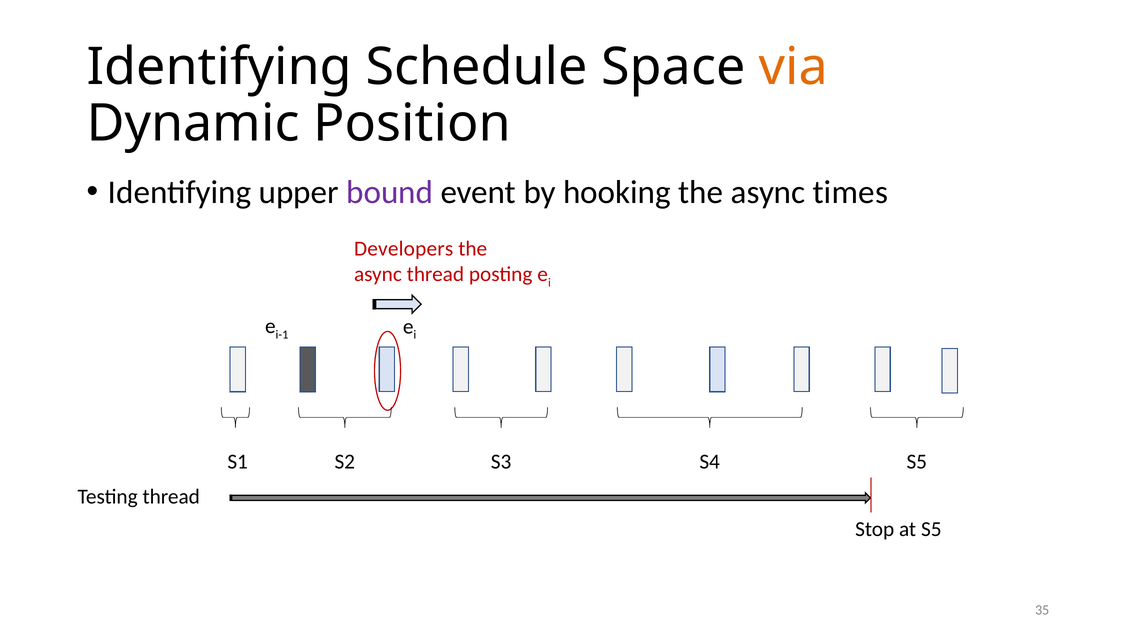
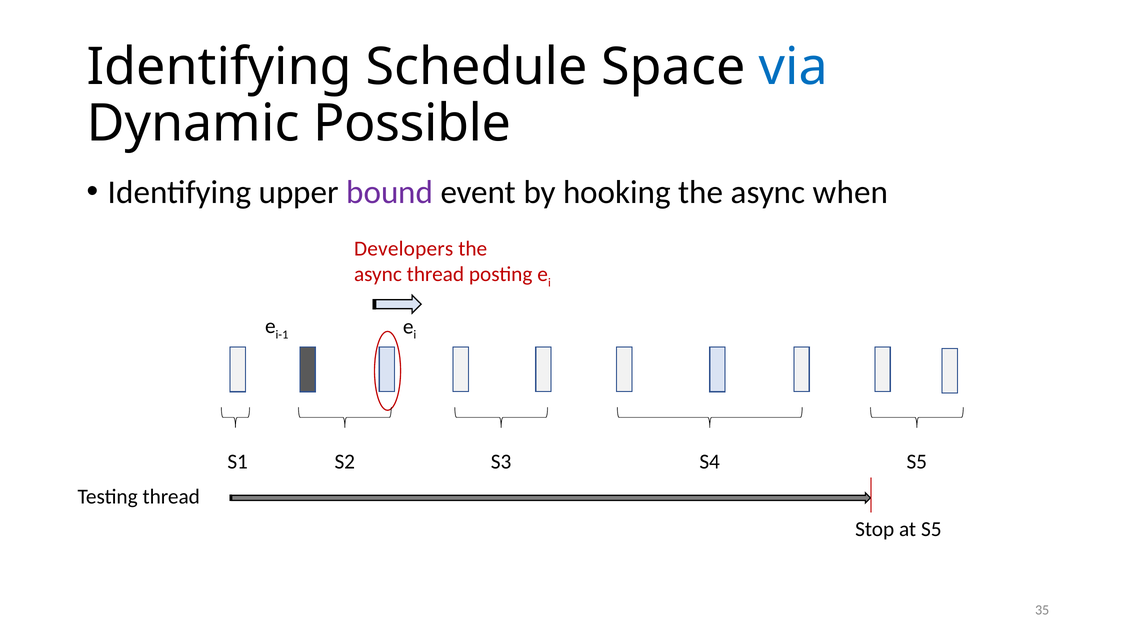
via colour: orange -> blue (793, 67)
Position: Position -> Possible (412, 124)
times: times -> when (850, 192)
